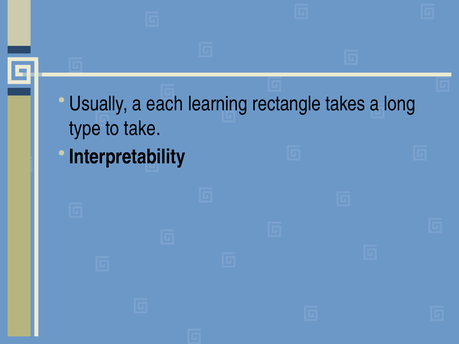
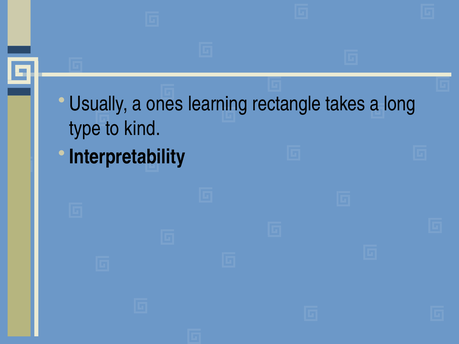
each: each -> ones (165, 104)
take: take -> kind (142, 128)
